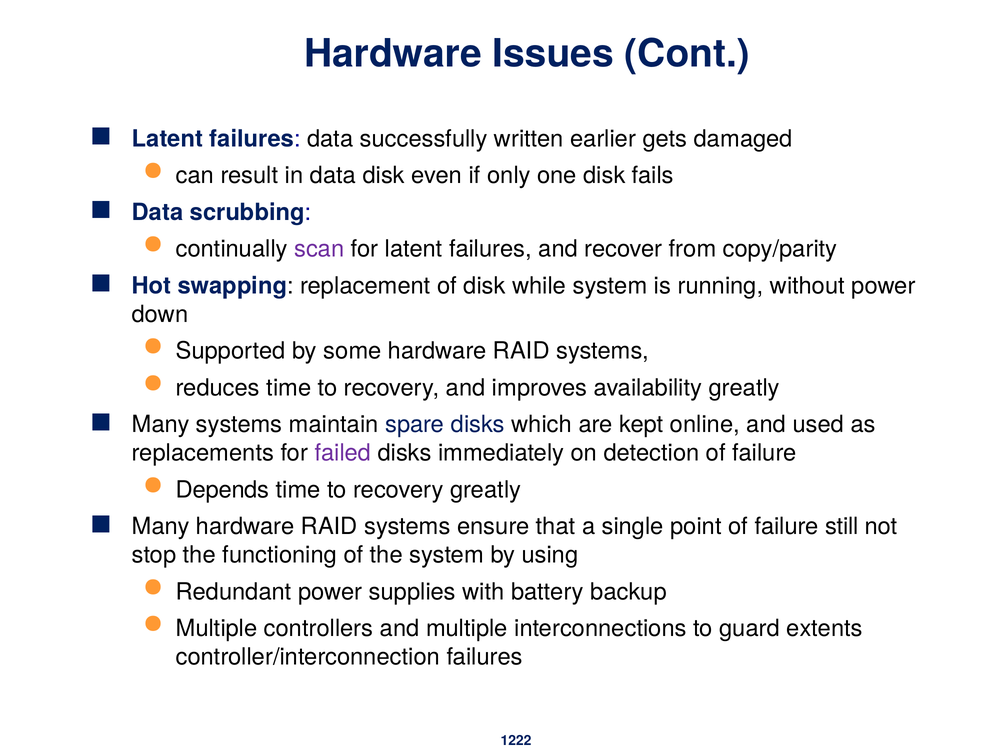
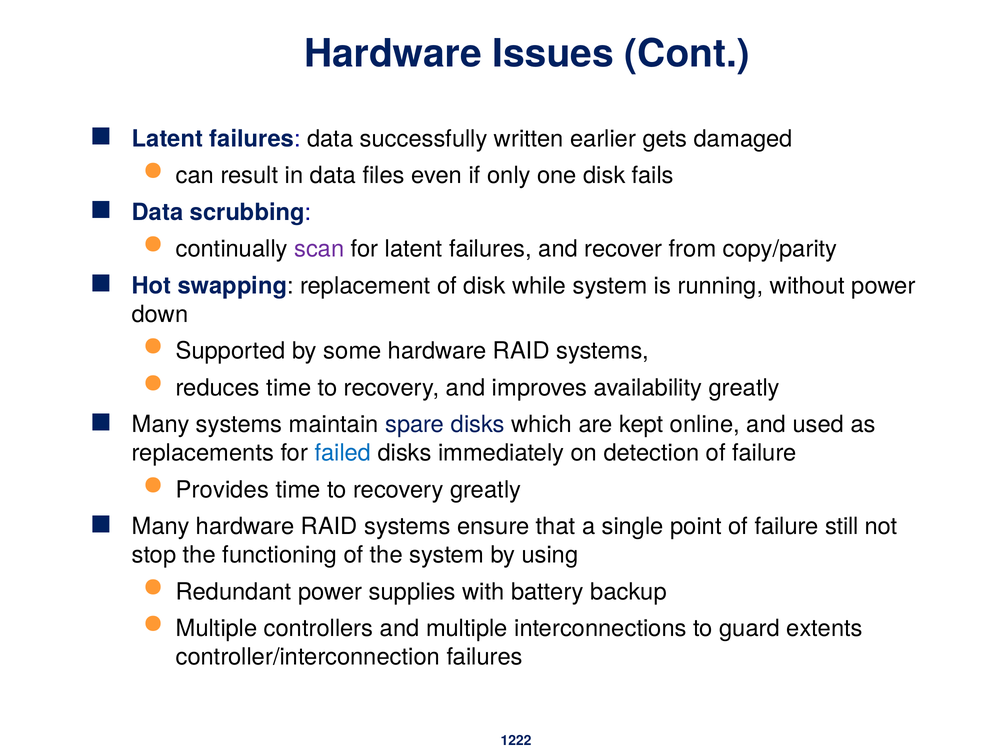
data disk: disk -> files (384, 175)
failed colour: purple -> blue (343, 453)
Depends: Depends -> Provides (222, 489)
